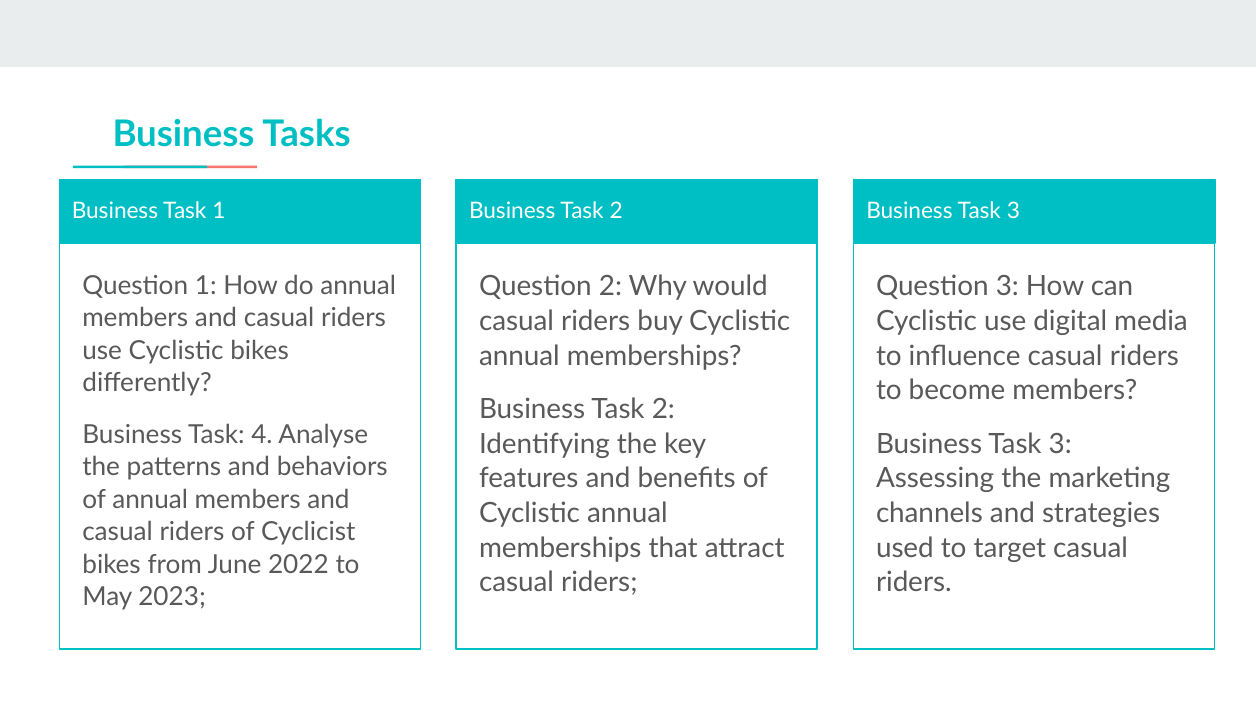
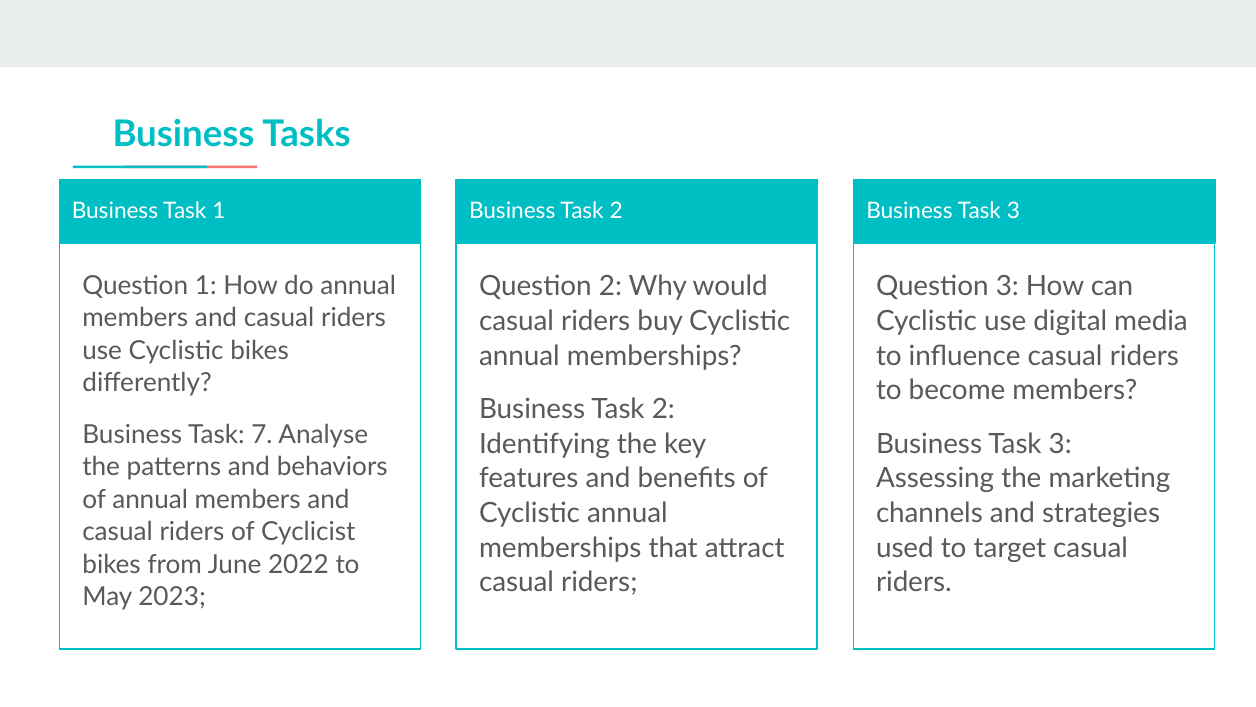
4: 4 -> 7 (262, 434)
